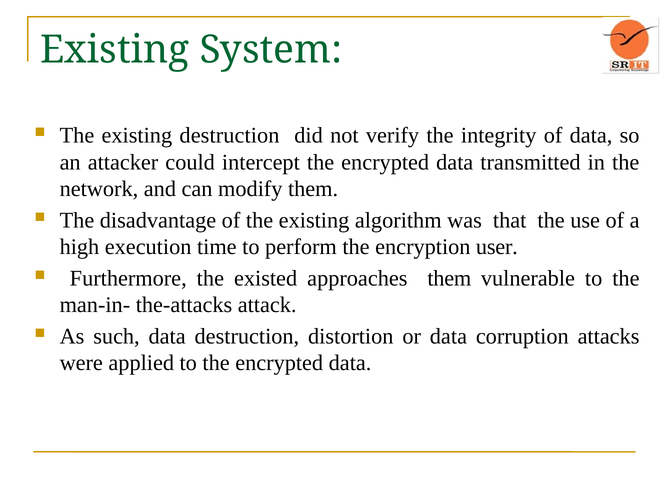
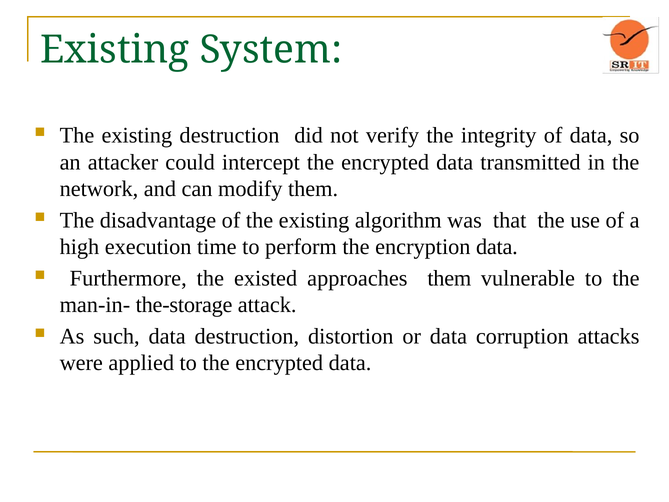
encryption user: user -> data (497, 247)
the-attacks: the-attacks -> the-storage (184, 305)
